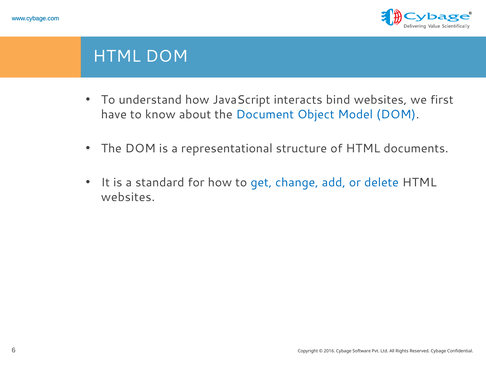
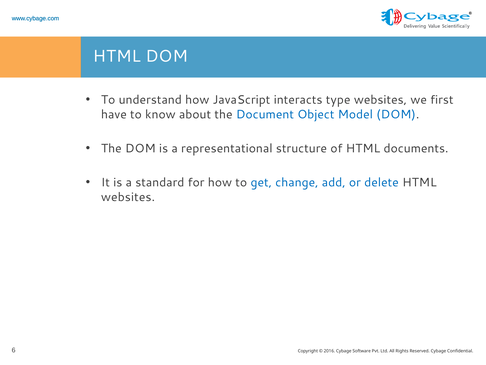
bind: bind -> type (338, 100)
